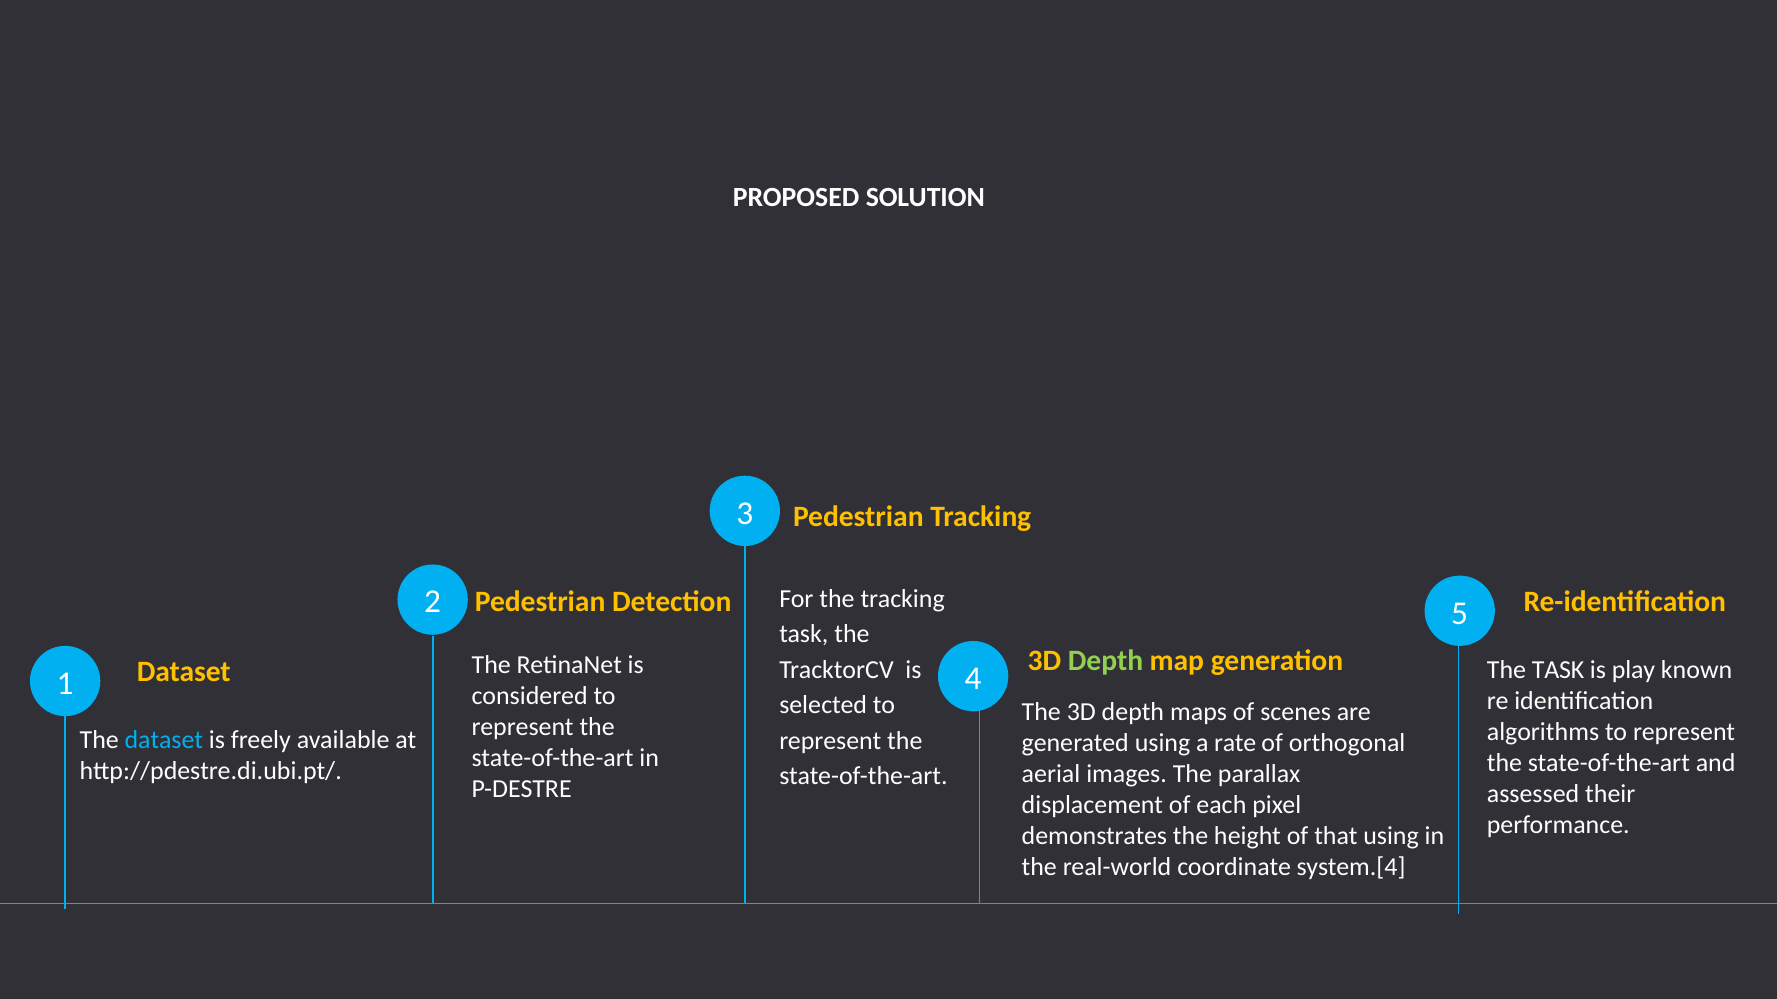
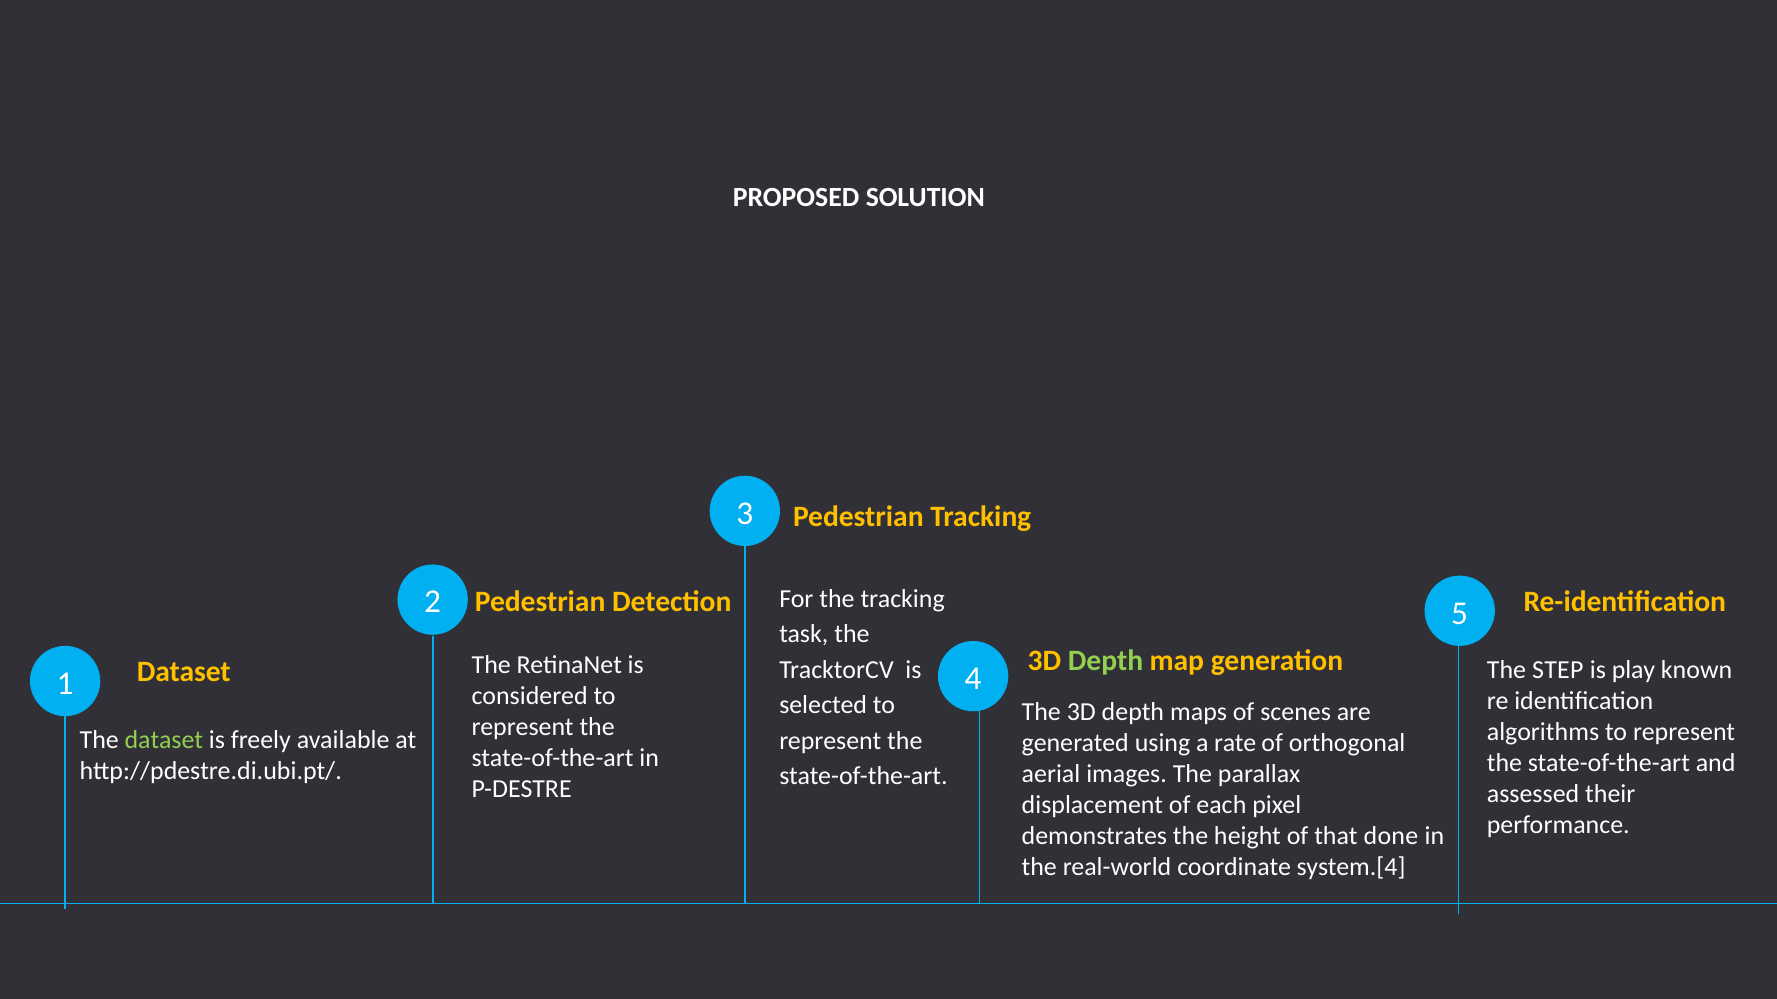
The TASK: TASK -> STEP (1558, 670)
dataset colour: light blue -> light green (164, 741)
that using: using -> done (1391, 837)
